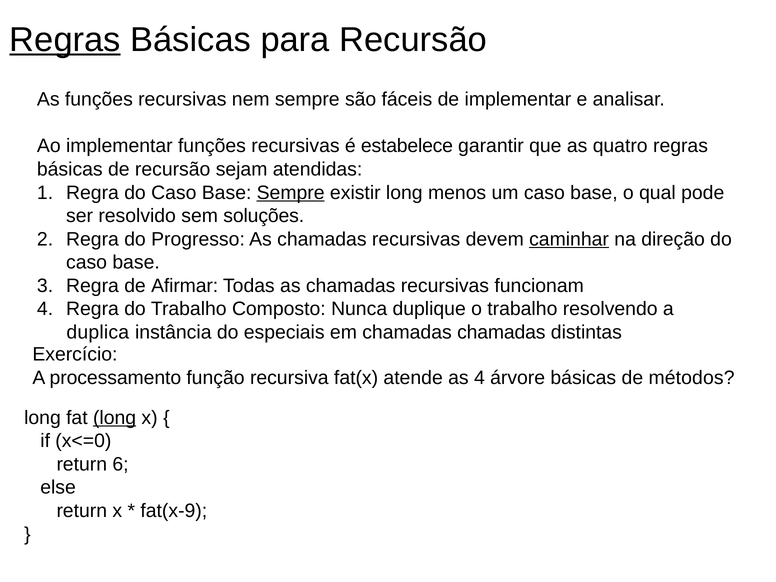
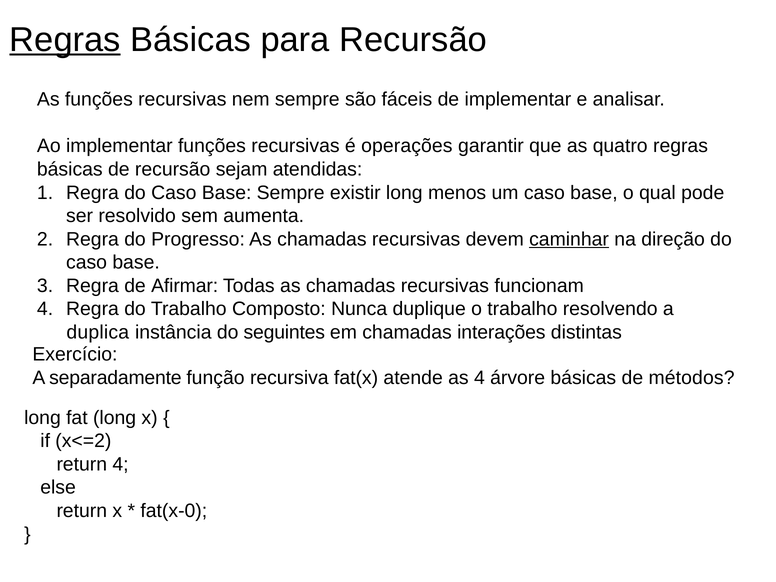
estabelece: estabelece -> operações (407, 146)
Sempre underline: present -> none (291, 193)
soluções: soluções -> aumenta (264, 216)
especiais: especiais -> seguintes (284, 332)
chamadas chamadas: chamadas -> interações (501, 332)
processamento: processamento -> separadamente (115, 378)
long underline: present -> none (115, 418)
x<=0: x<=0 -> x<=2 (83, 441)
return 6: 6 -> 4 (121, 464)
fat(x-9: fat(x-9 -> fat(x-0 (174, 511)
